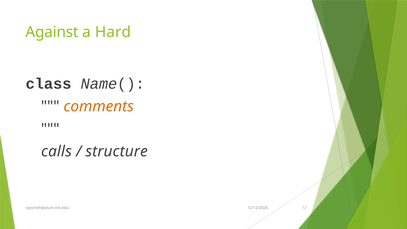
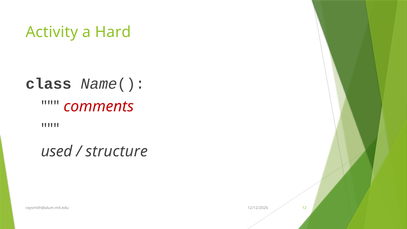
Against: Against -> Activity (52, 32)
comments colour: orange -> red (99, 106)
calls: calls -> used (57, 152)
